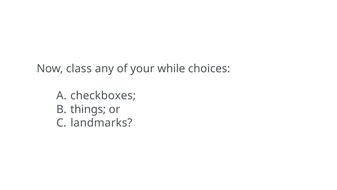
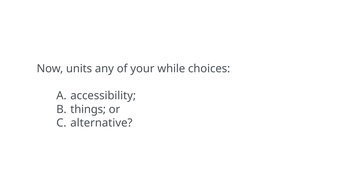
class: class -> units (79, 69)
checkboxes: checkboxes -> accessibility (103, 96)
landmarks: landmarks -> alternative (101, 123)
